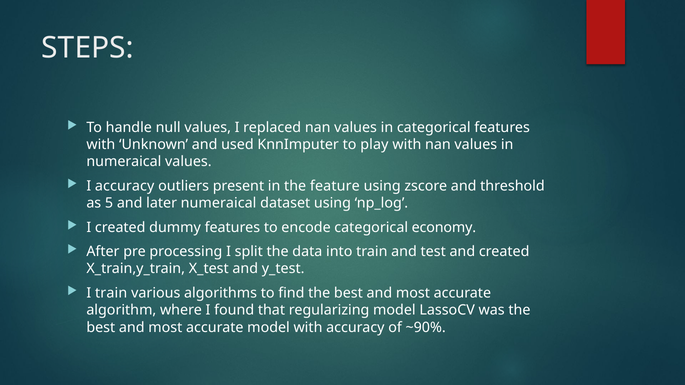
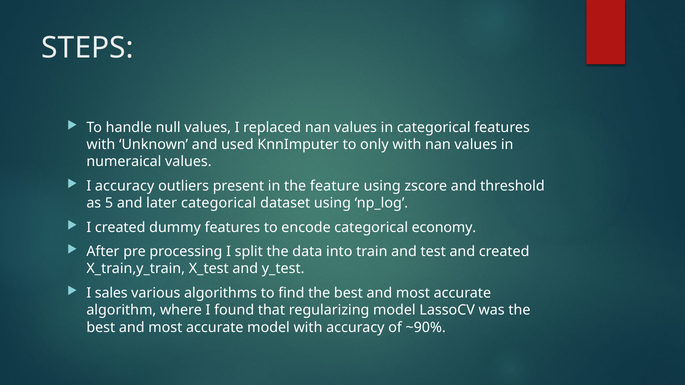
play: play -> only (374, 145)
later numeraical: numeraical -> categorical (219, 203)
I train: train -> sales (111, 293)
